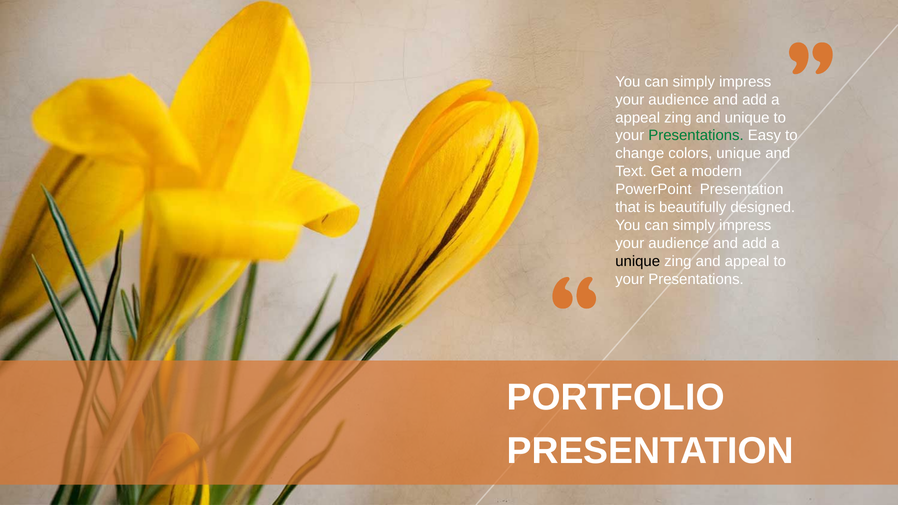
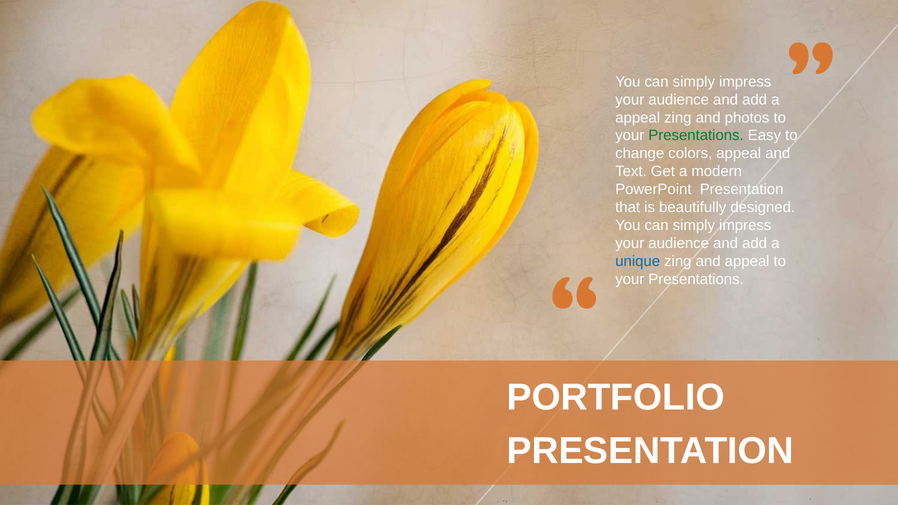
and unique: unique -> photos (747, 118)
colors unique: unique -> appeal (739, 154)
unique colour: black -> blue (638, 261)
